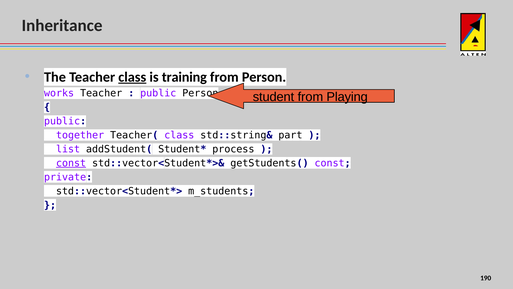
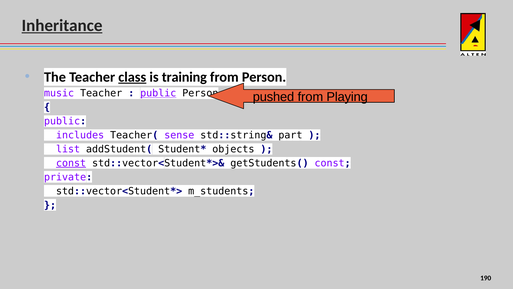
Inheritance underline: none -> present (62, 25)
works: works -> music (59, 93)
public underline: none -> present (158, 93)
student: student -> pushed (273, 97)
together: together -> includes (80, 135)
Teacher( class: class -> sense (179, 135)
process: process -> objects (233, 149)
